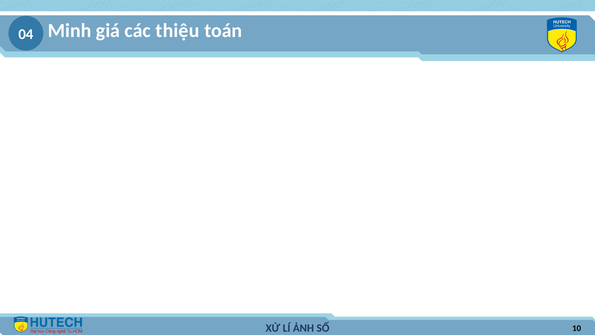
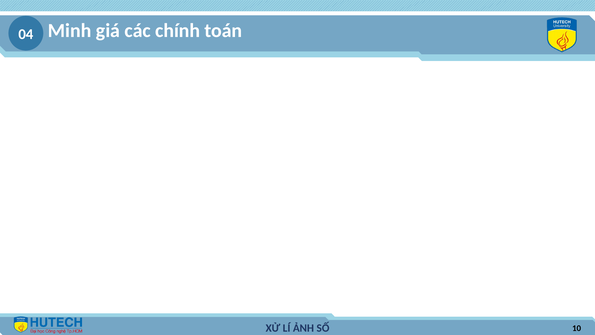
thiệu: thiệu -> chính (178, 31)
